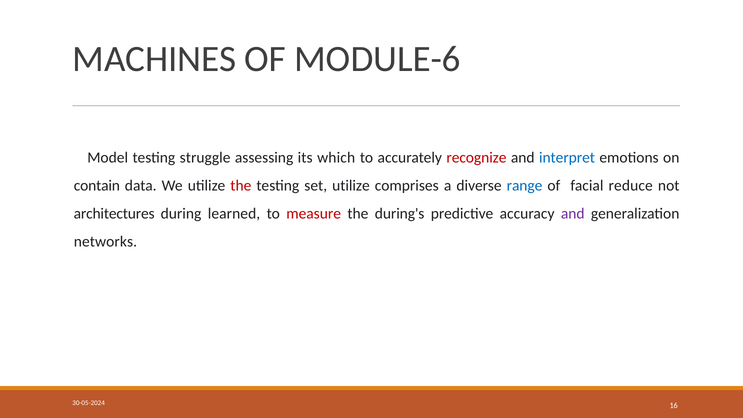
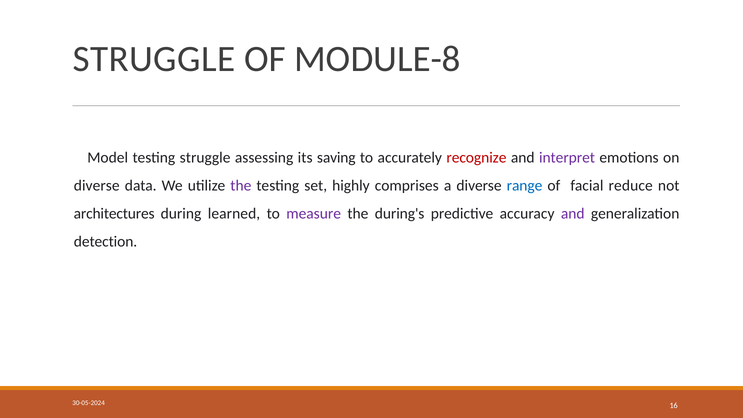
MACHINES: MACHINES -> STRUGGLE (154, 59)
MODULE-6: MODULE-6 -> MODULE-8 (378, 59)
which: which -> saving (336, 158)
interpret colour: blue -> purple (567, 158)
contain: contain -> diverse (97, 186)
the colour: red -> purple (241, 186)
set utilize: utilize -> highly (351, 186)
measure colour: red -> purple (314, 214)
networks: networks -> detection (106, 241)
